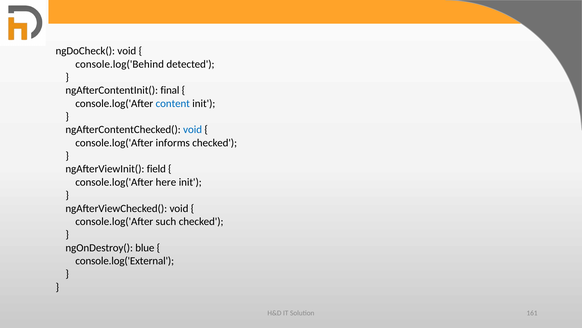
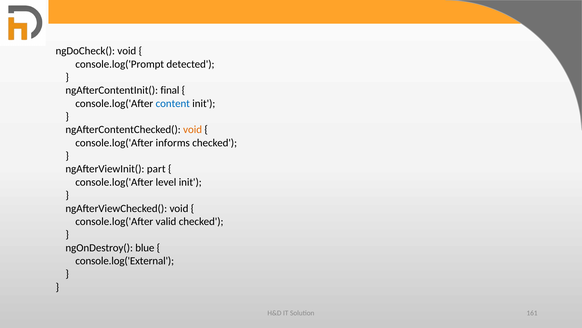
console.log('Behind: console.log('Behind -> console.log('Prompt (120, 64)
void colour: blue -> orange (193, 129)
field: field -> part (156, 169)
here: here -> level (166, 182)
such: such -> valid (166, 221)
